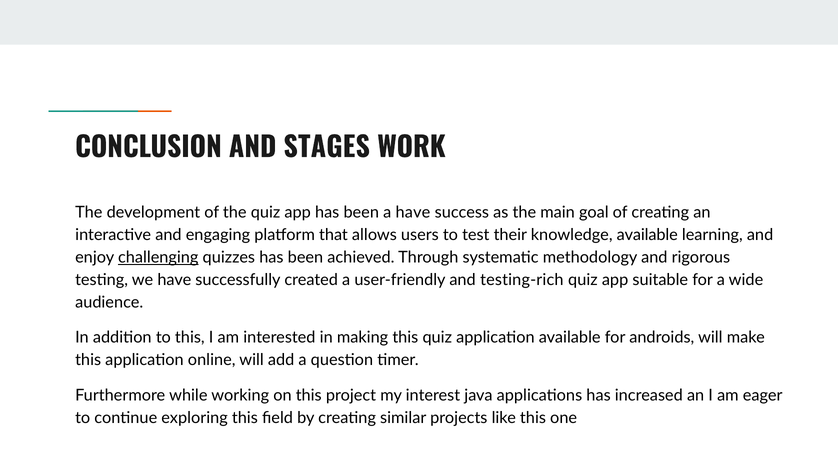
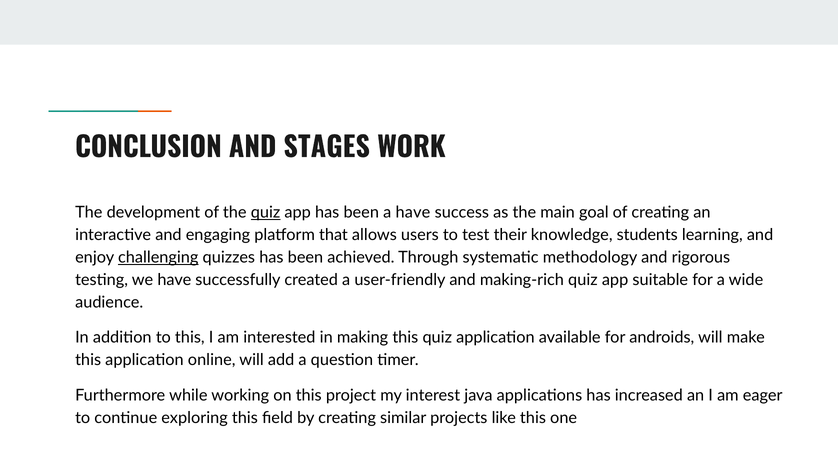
quiz underline: none -> present (266, 213)
knowledge available: available -> students (647, 235)
testing-rich: testing-rich -> making-rich (522, 280)
